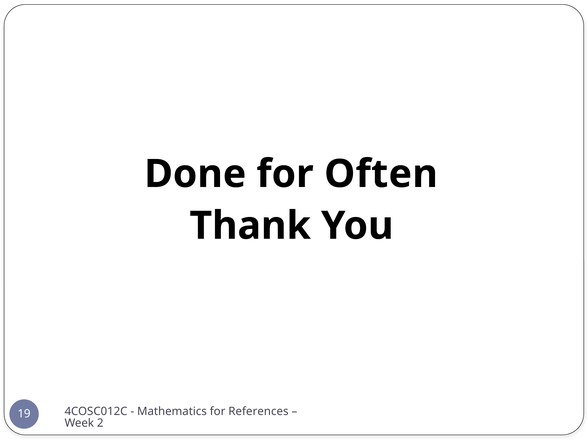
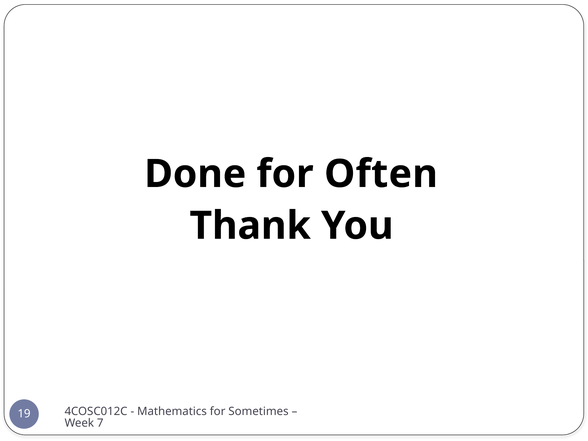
References: References -> Sometimes (258, 411)
2: 2 -> 7 (100, 423)
